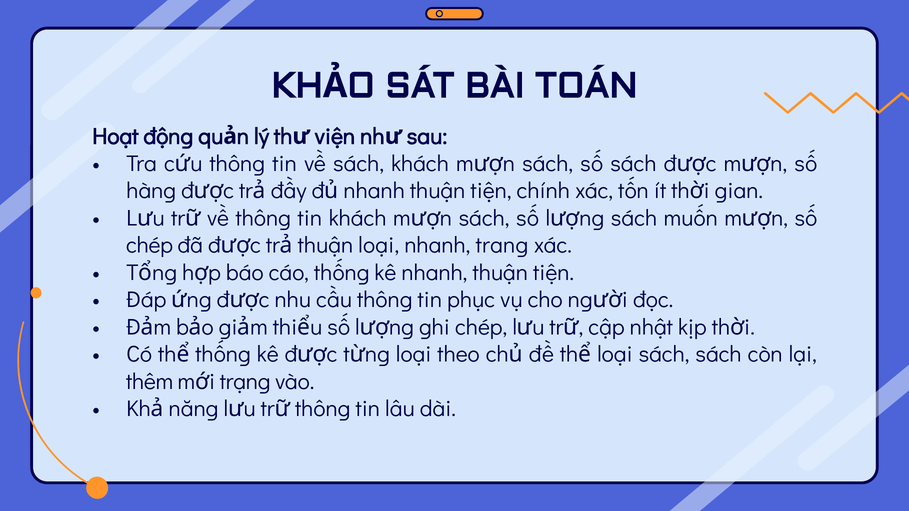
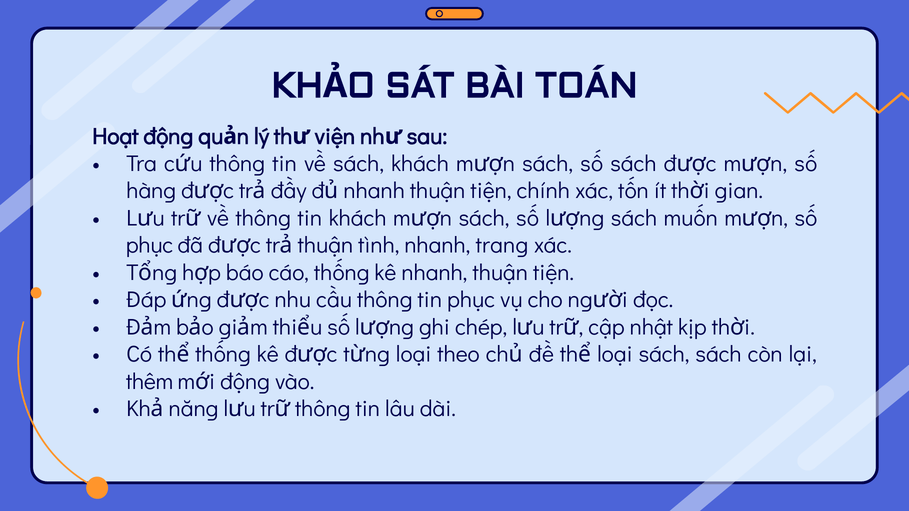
chép: chép -> phục (150, 245)
thuận loại: loại -> tình (379, 245)
trạng: trạng -> động (245, 382)
